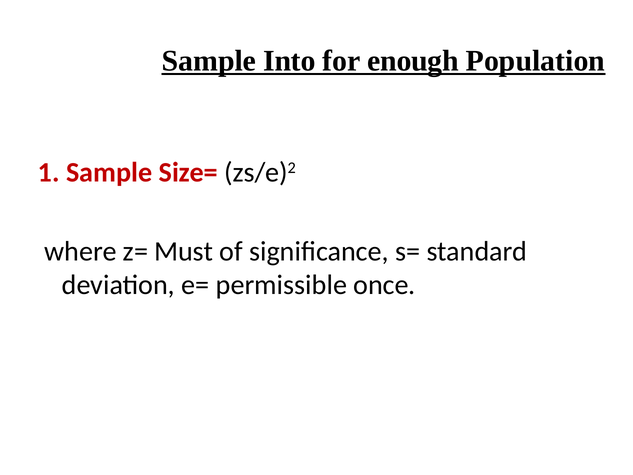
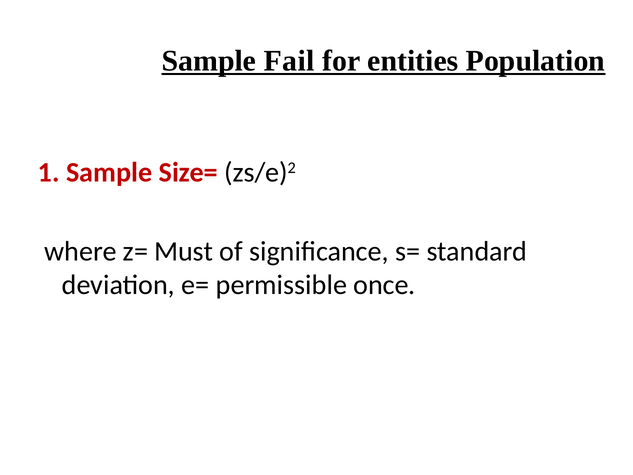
Into: Into -> Fail (289, 61)
enough: enough -> entities (413, 61)
